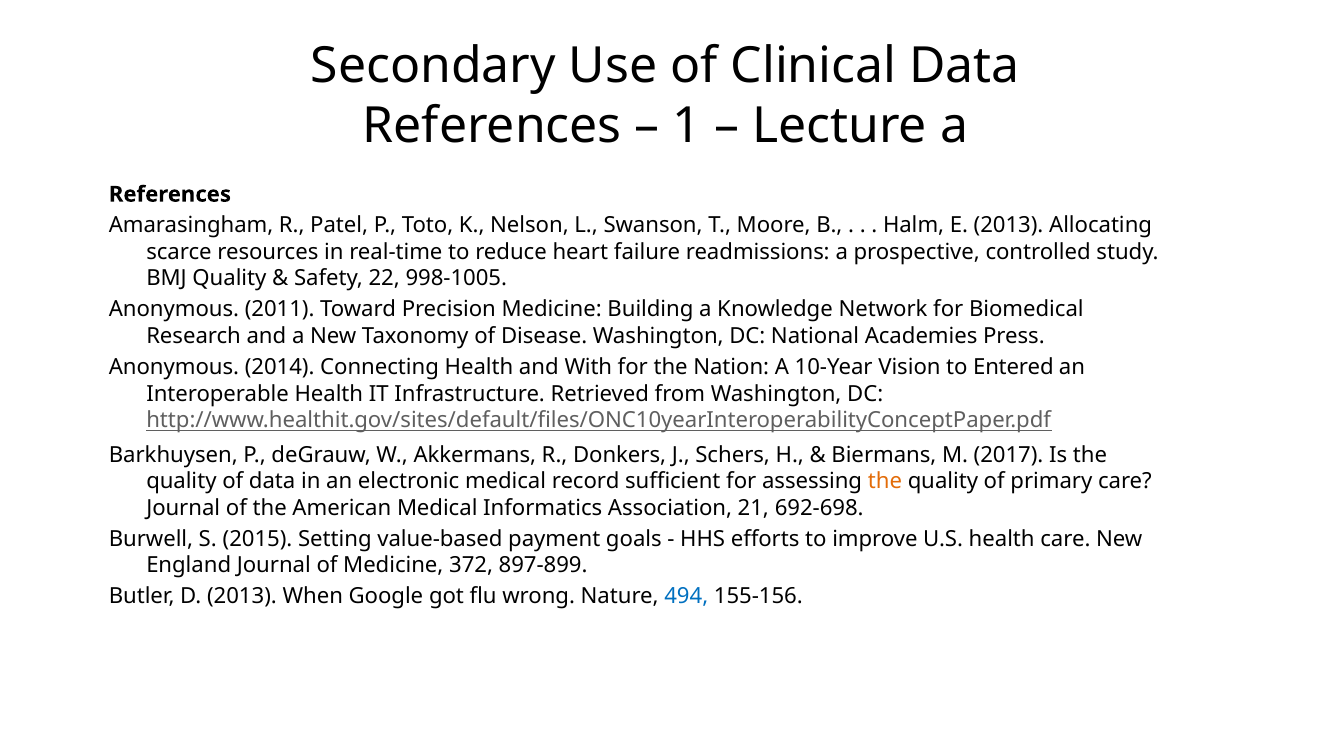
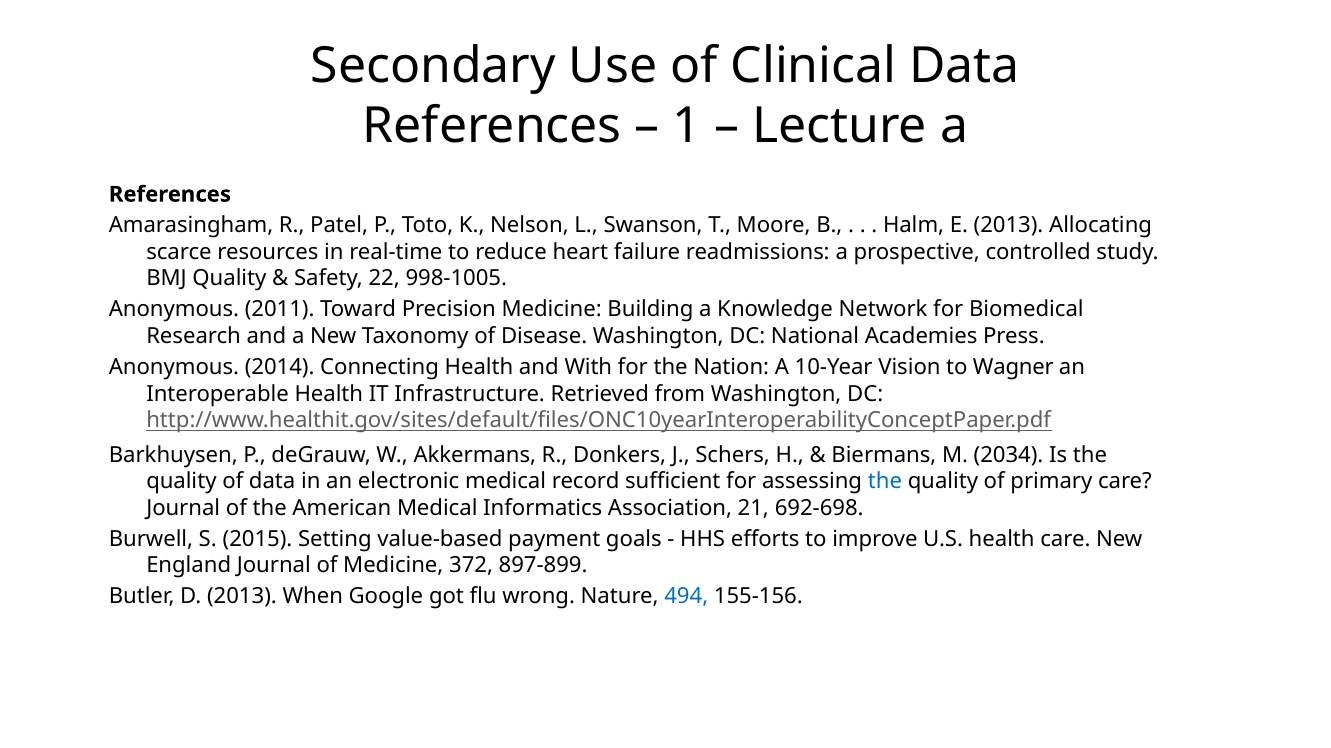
Entered: Entered -> Wagner (1013, 367)
2017: 2017 -> 2034 (1009, 455)
the colour: orange -> blue (885, 482)
